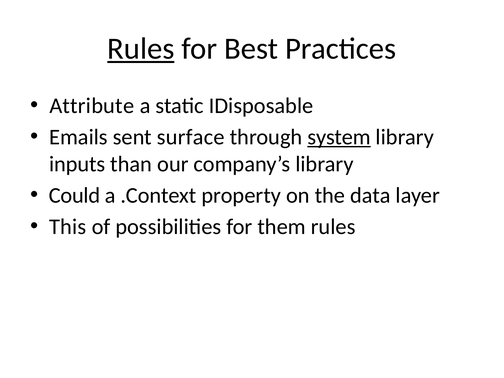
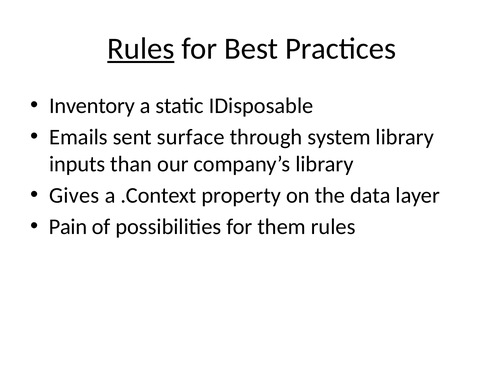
Attribute: Attribute -> Inventory (92, 106)
system underline: present -> none (339, 137)
Could: Could -> Gives (74, 195)
This: This -> Pain (68, 227)
